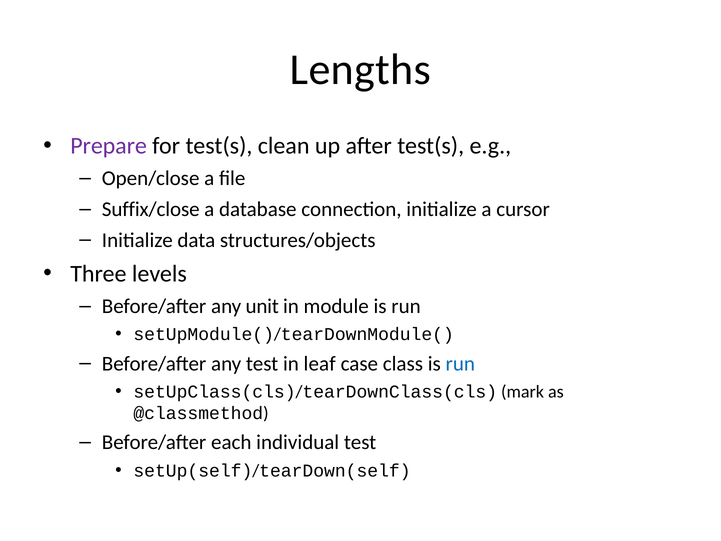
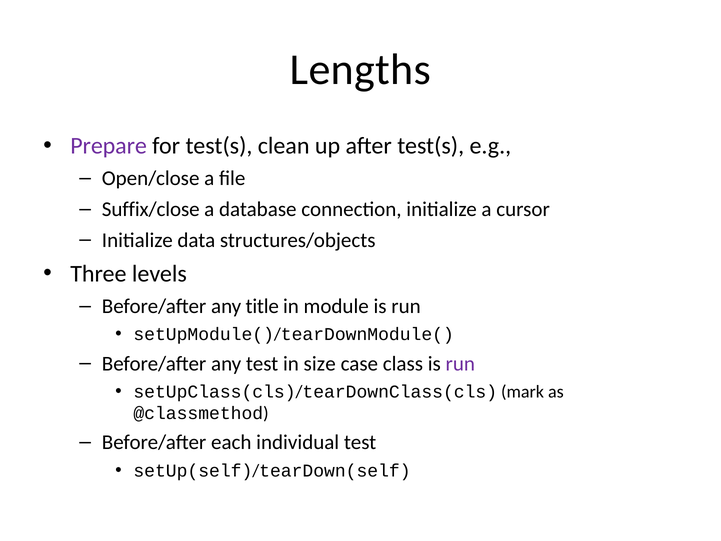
unit: unit -> title (262, 306)
leaf: leaf -> size (320, 363)
run colour: blue -> purple (460, 363)
